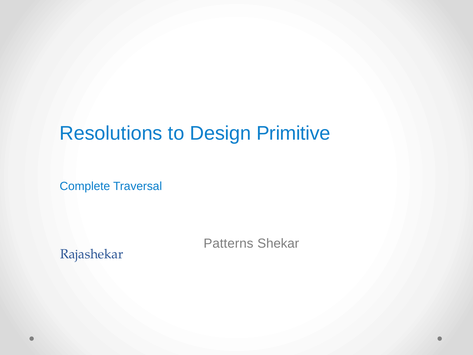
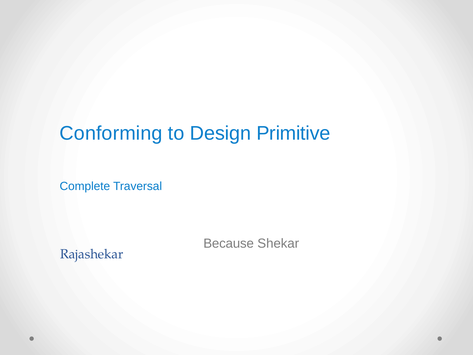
Resolutions: Resolutions -> Conforming (111, 133)
Patterns: Patterns -> Because (229, 243)
